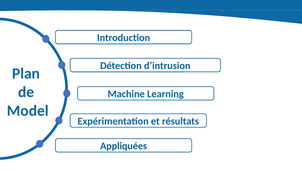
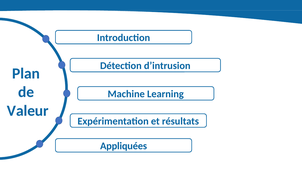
Model: Model -> Valeur (28, 111)
